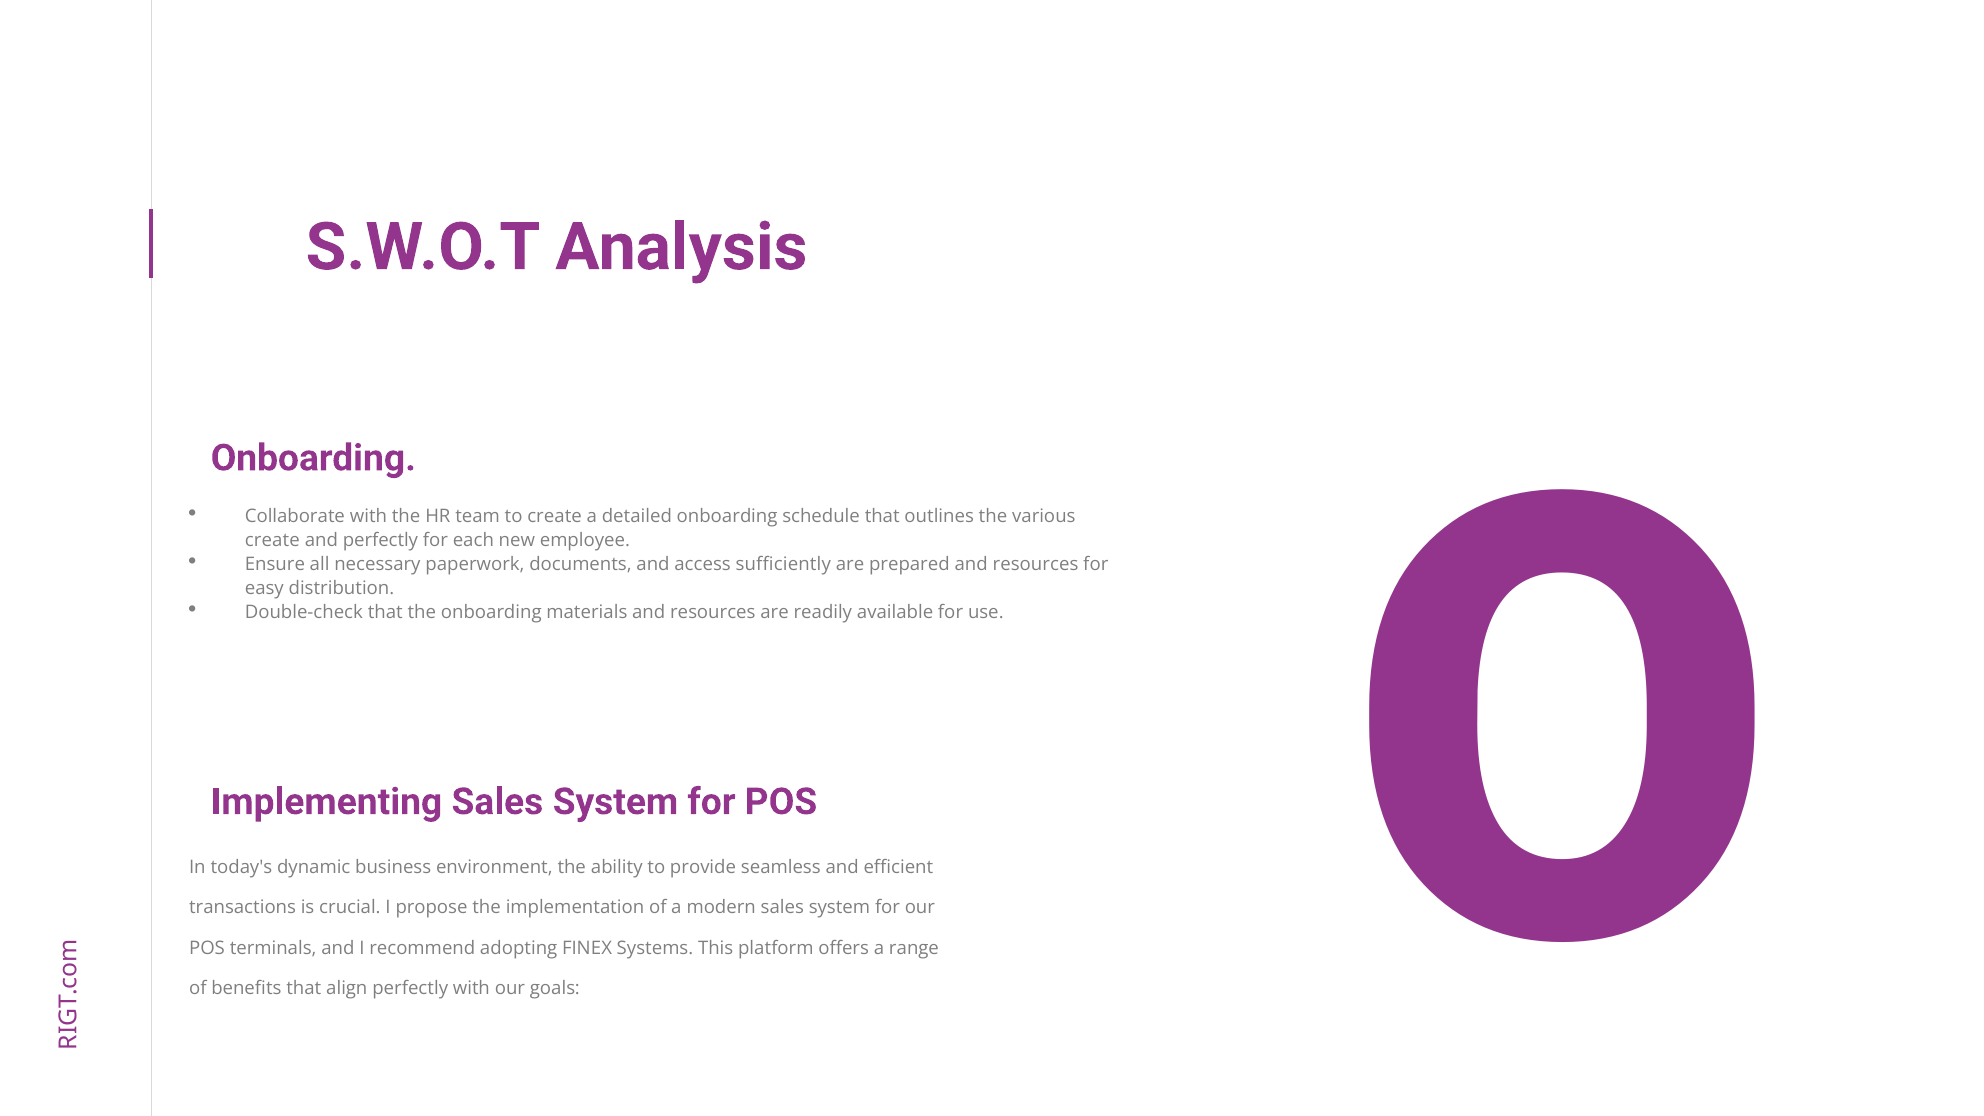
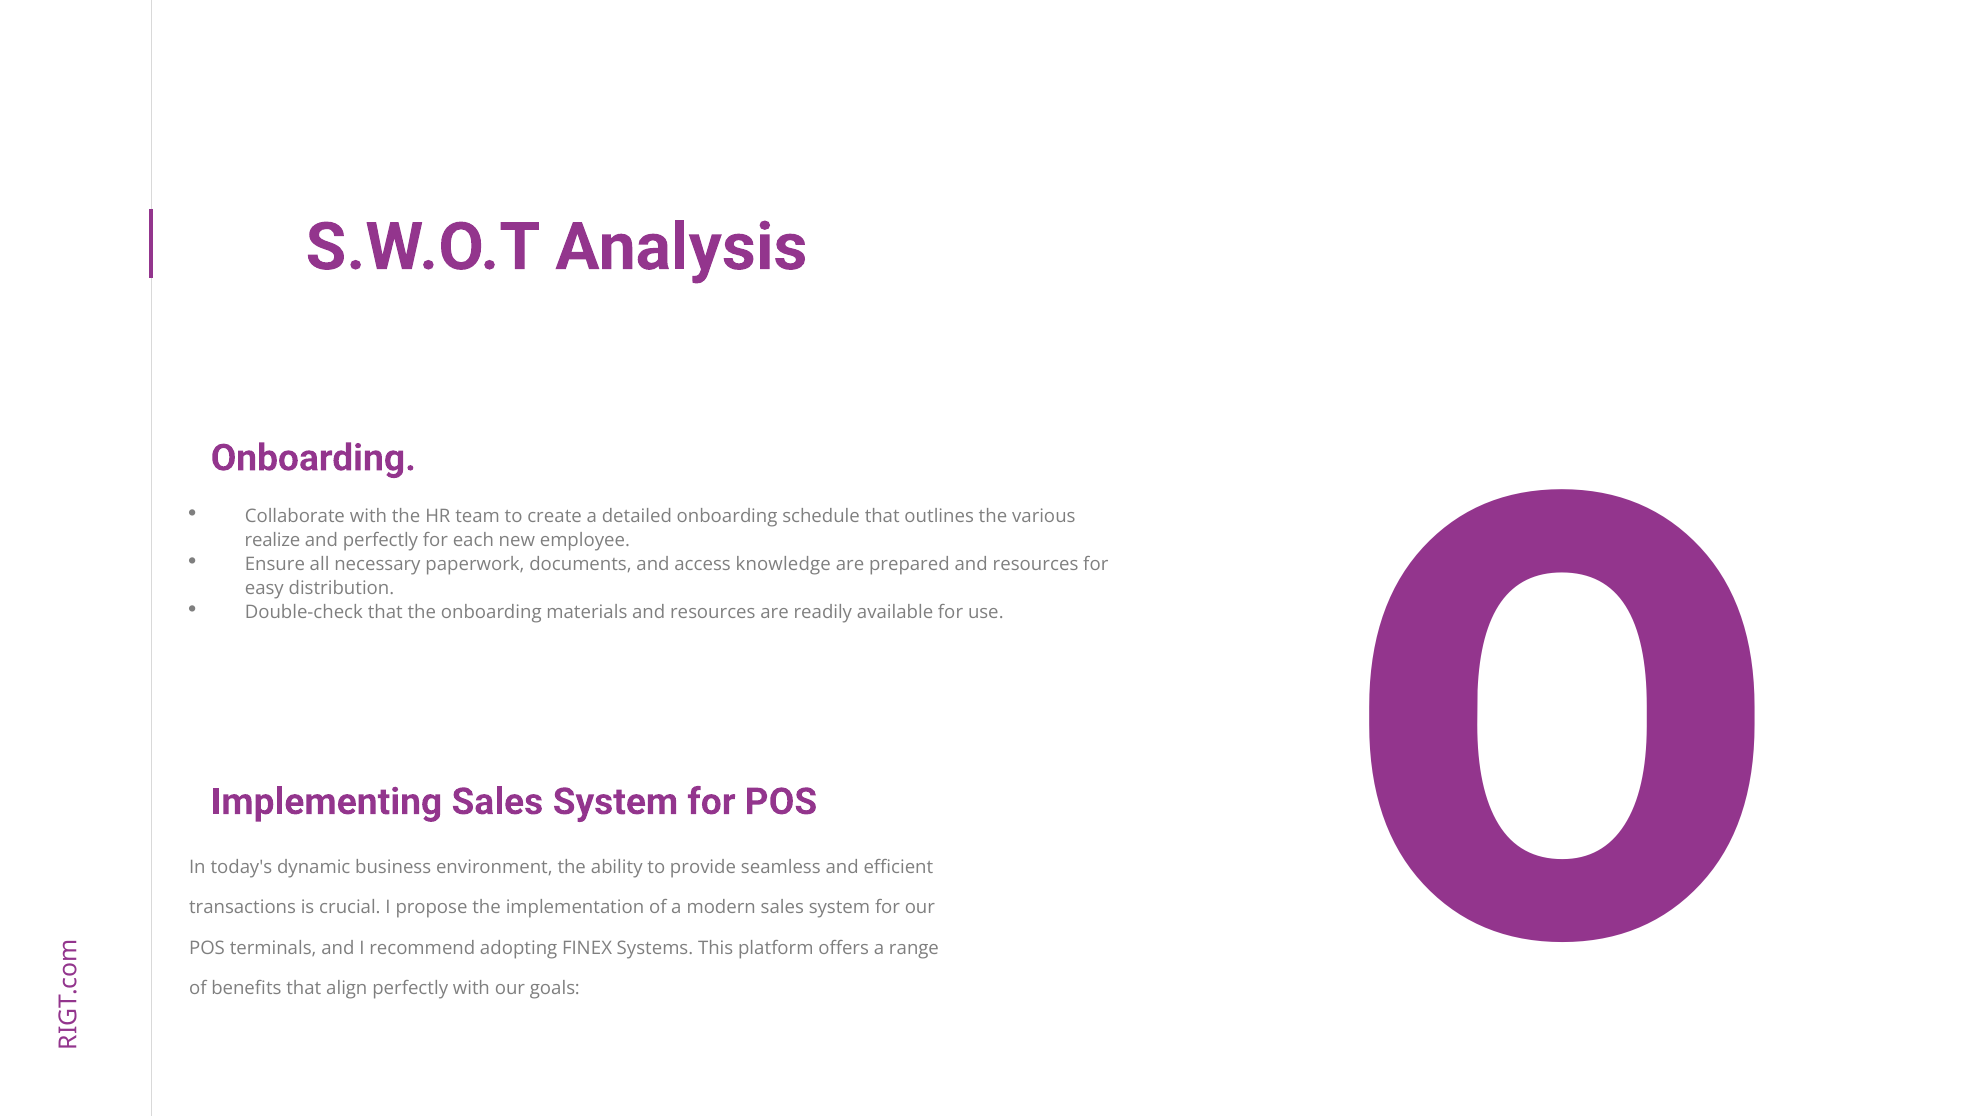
create: create -> realize (273, 541)
sufficiently: sufficiently -> knowledge (783, 565)
